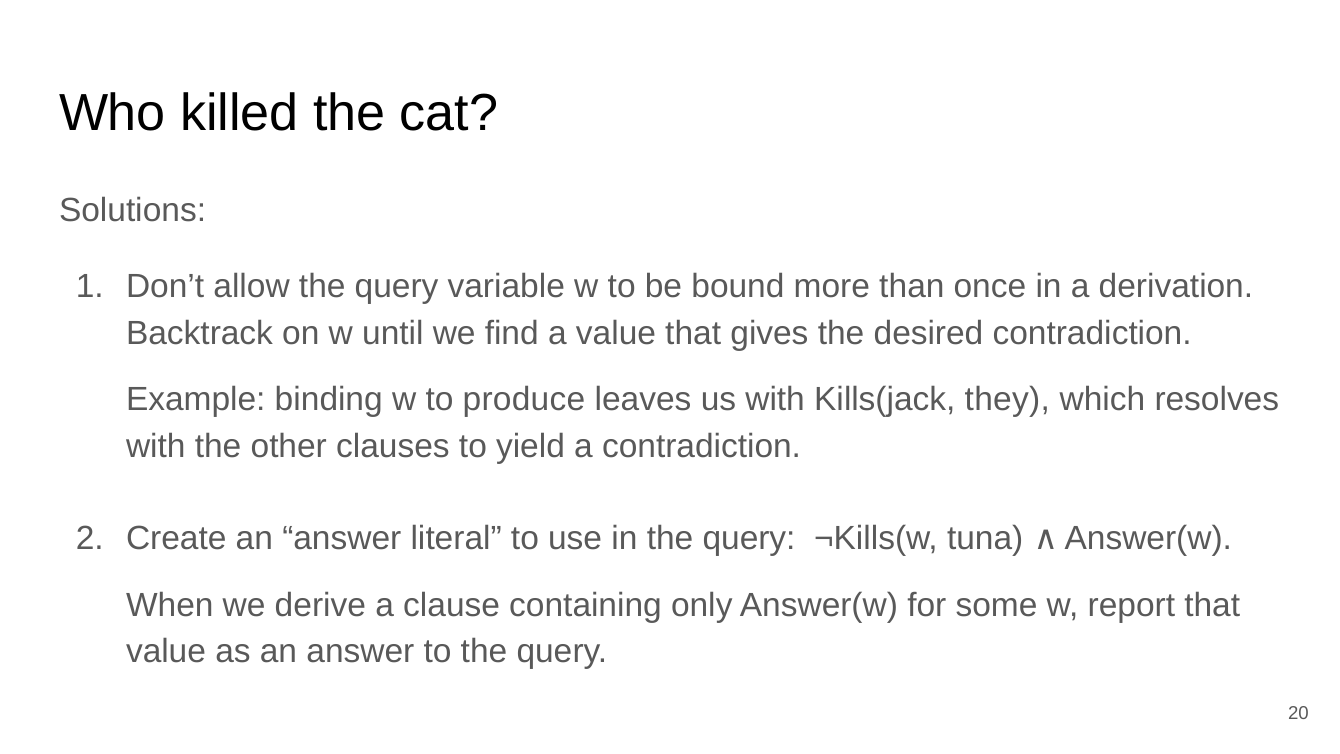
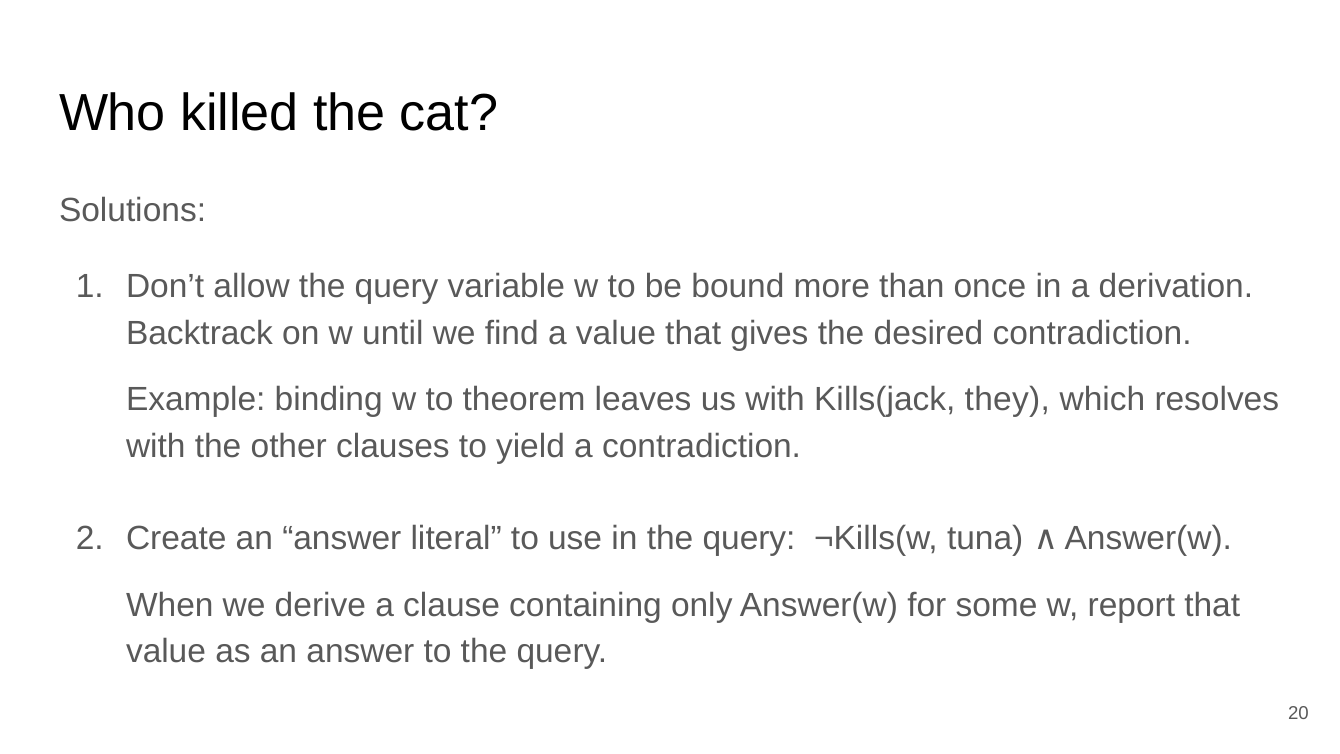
produce: produce -> theorem (524, 400)
